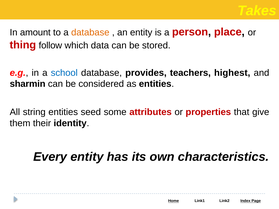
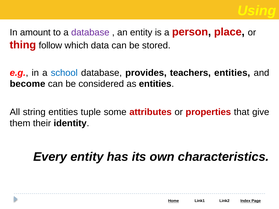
Takes: Takes -> Using (257, 11)
database colour: orange -> purple (90, 32)
teachers highest: highest -> entities (232, 73)
sharmin: sharmin -> become (28, 84)
seed: seed -> tuple (91, 112)
